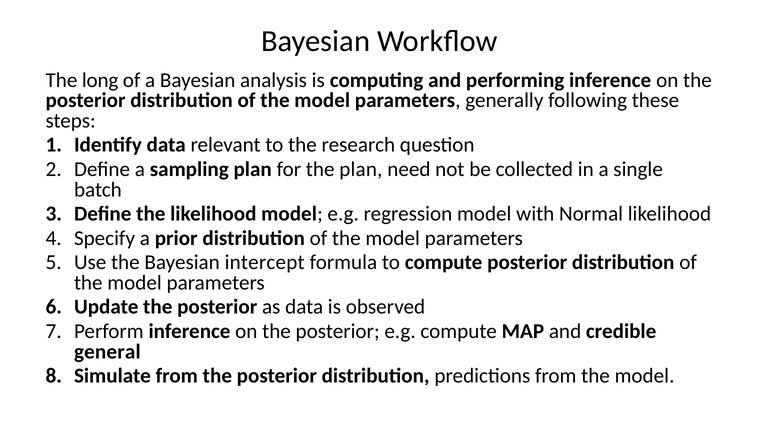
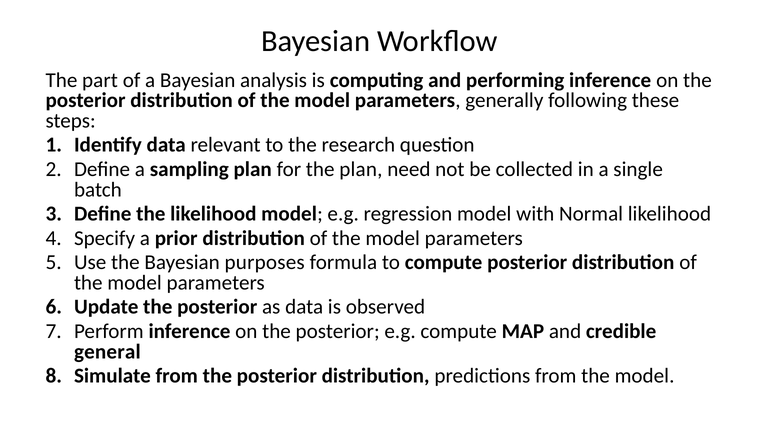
long: long -> part (100, 80)
intercept: intercept -> purposes (265, 262)
